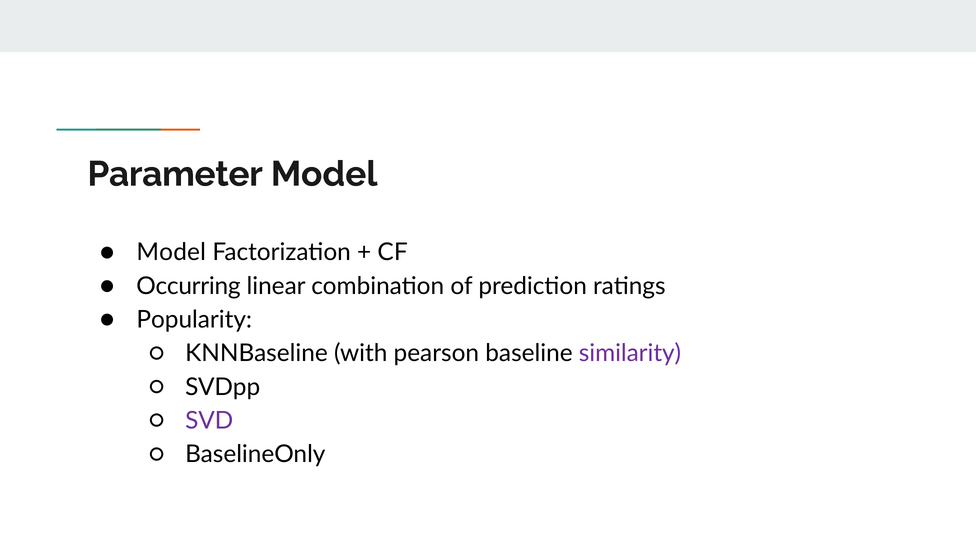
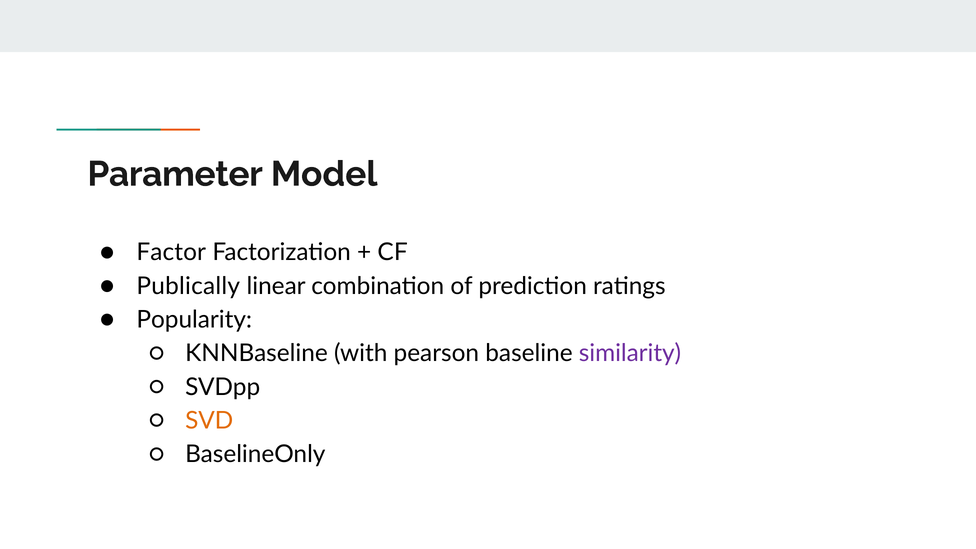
Model: Model -> Factor (171, 252)
Occurring: Occurring -> Publically (188, 286)
SVD colour: purple -> orange (209, 421)
